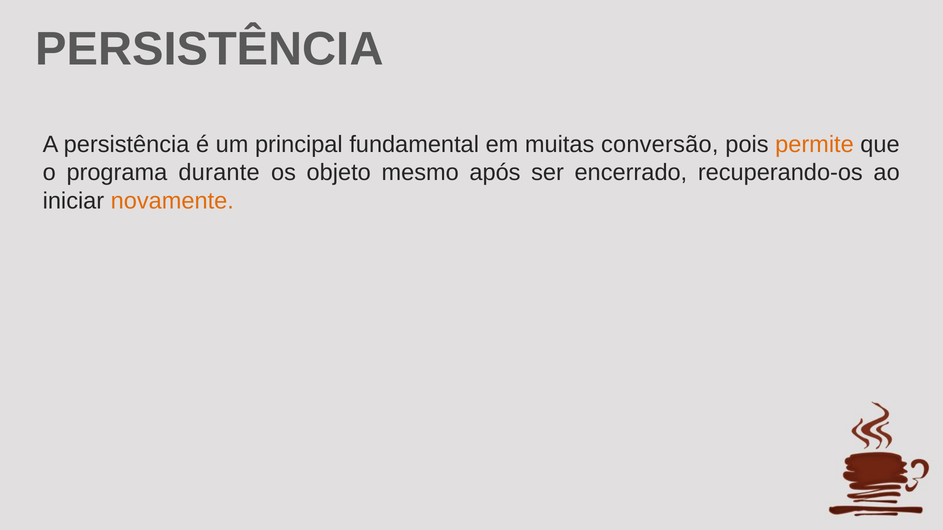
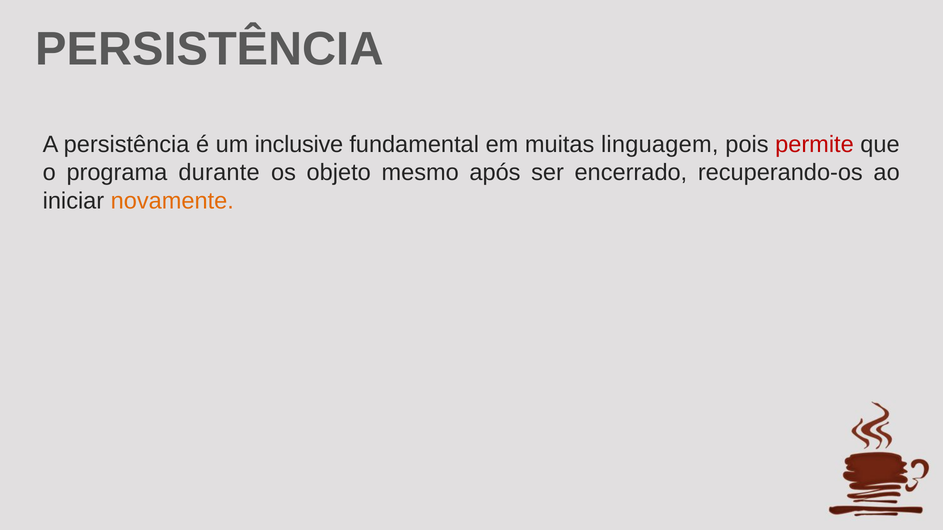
principal: principal -> inclusive (299, 145)
conversão: conversão -> linguagem (660, 145)
permite colour: orange -> red (814, 145)
